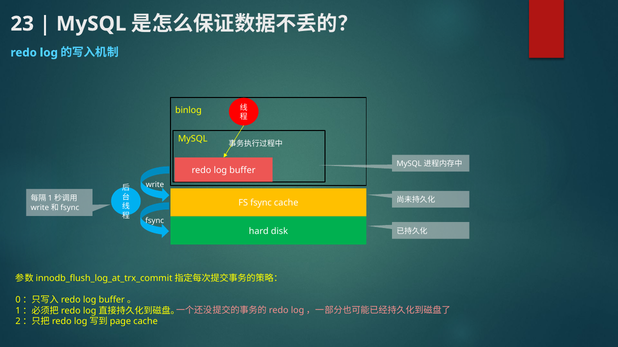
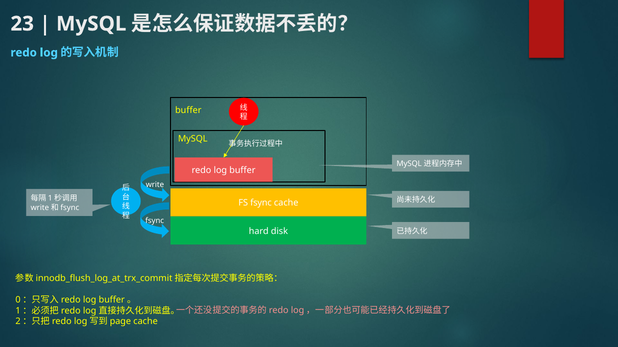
binlog: binlog -> buffer (188, 110)
